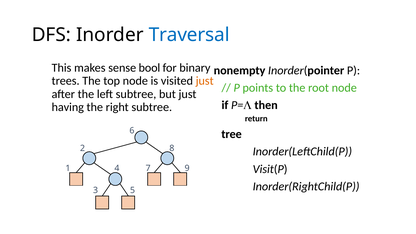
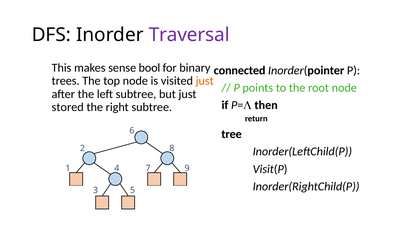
Traversal colour: blue -> purple (189, 35)
nonempty: nonempty -> connected (240, 70)
having: having -> stored (68, 107)
